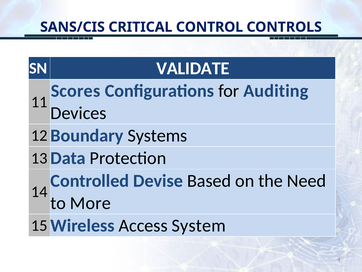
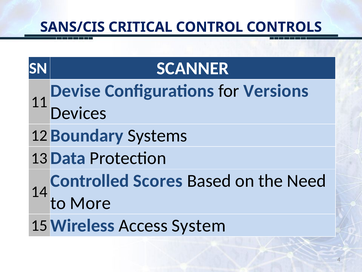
VALIDATE: VALIDATE -> SCANNER (193, 68)
Scores: Scores -> Devise (76, 91)
Auditing: Auditing -> Versions (276, 91)
Devise: Devise -> Scores (158, 180)
